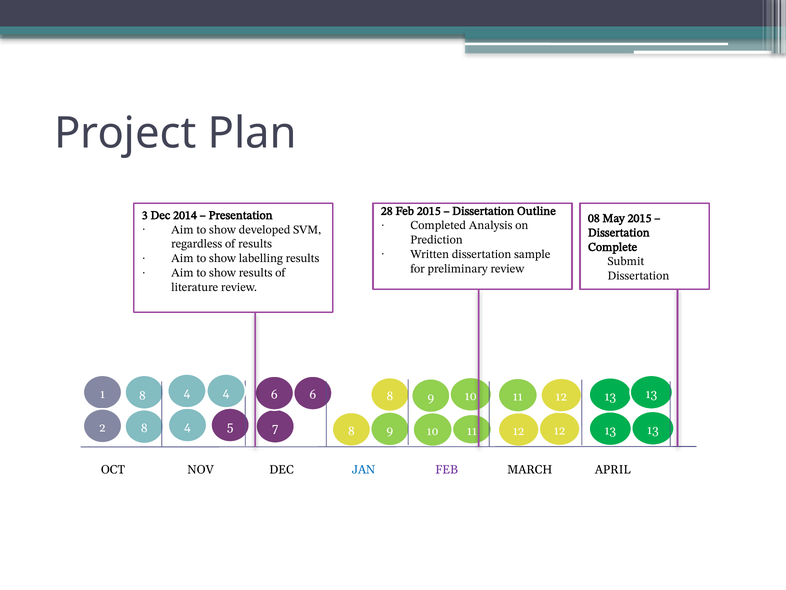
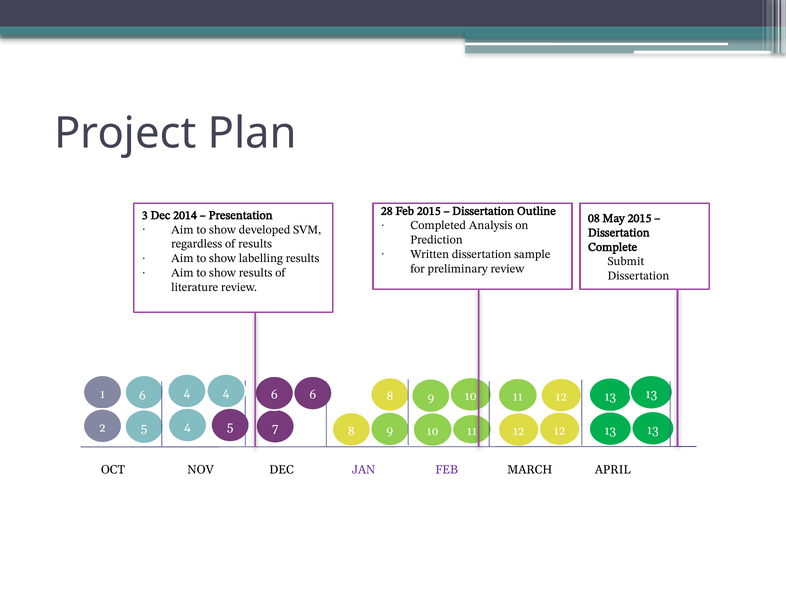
1 8: 8 -> 6 (142, 395)
2 8: 8 -> 5 (144, 428)
JAN colour: blue -> purple (364, 469)
